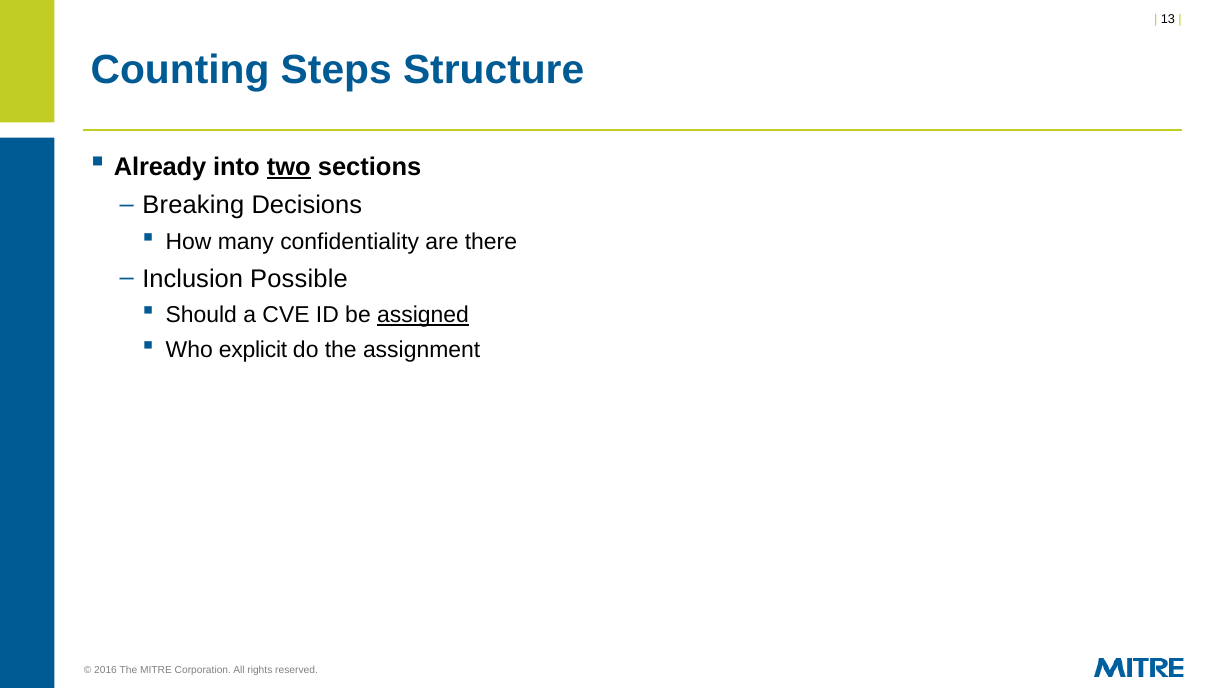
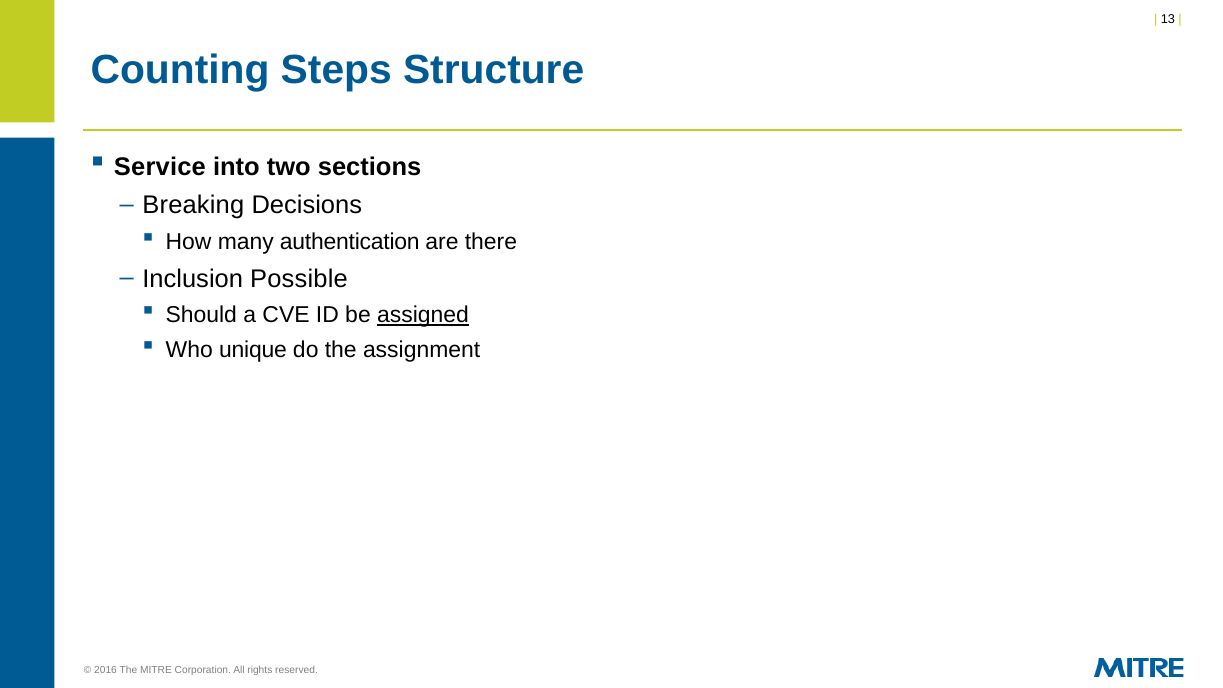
Already: Already -> Service (160, 167)
two underline: present -> none (289, 167)
confidentiality: confidentiality -> authentication (350, 242)
explicit: explicit -> unique (253, 350)
